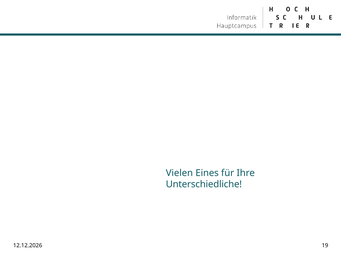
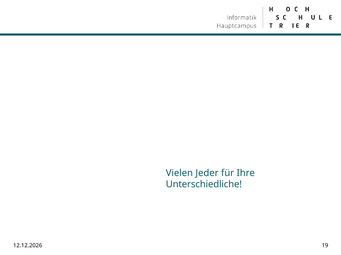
Eines: Eines -> Jeder (207, 174)
